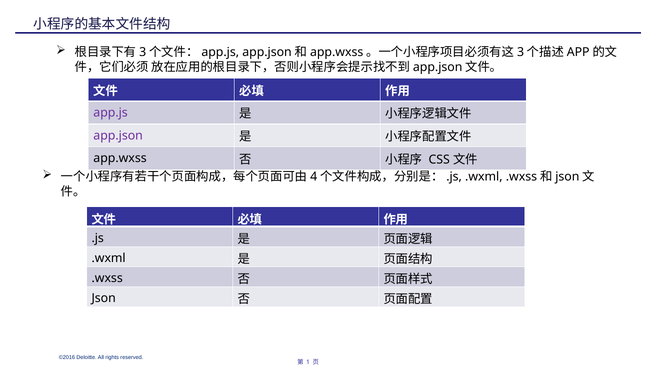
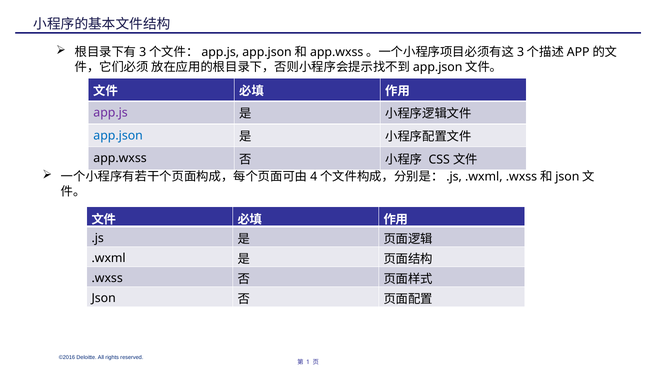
app.json colour: purple -> blue (118, 135)
